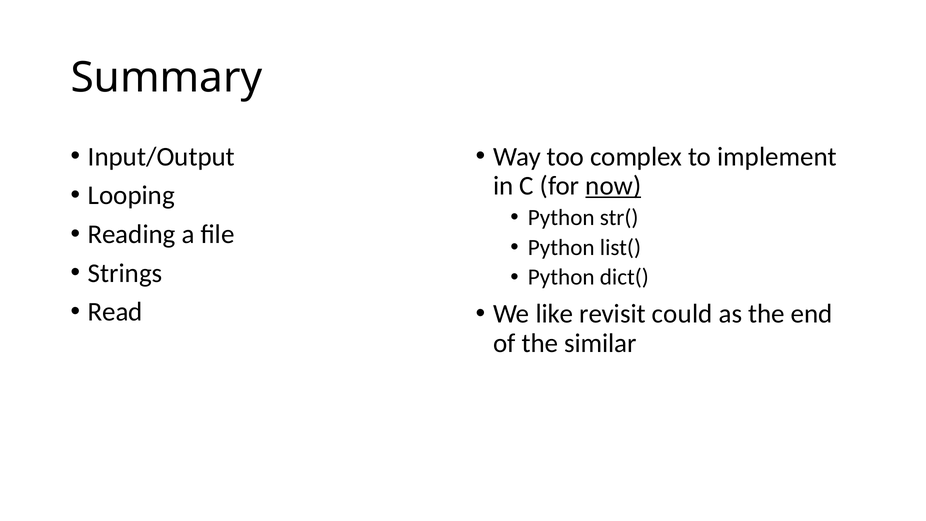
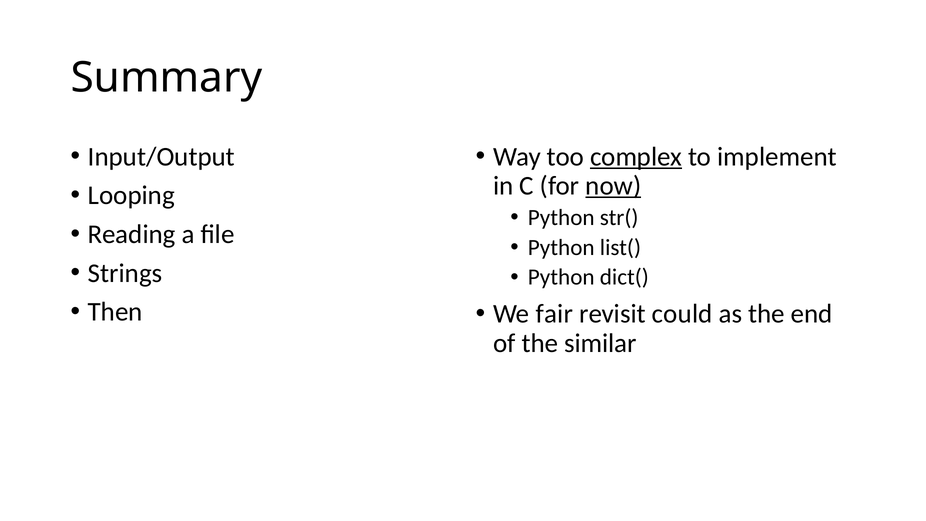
complex underline: none -> present (636, 157)
Read: Read -> Then (115, 312)
like: like -> fair (554, 314)
